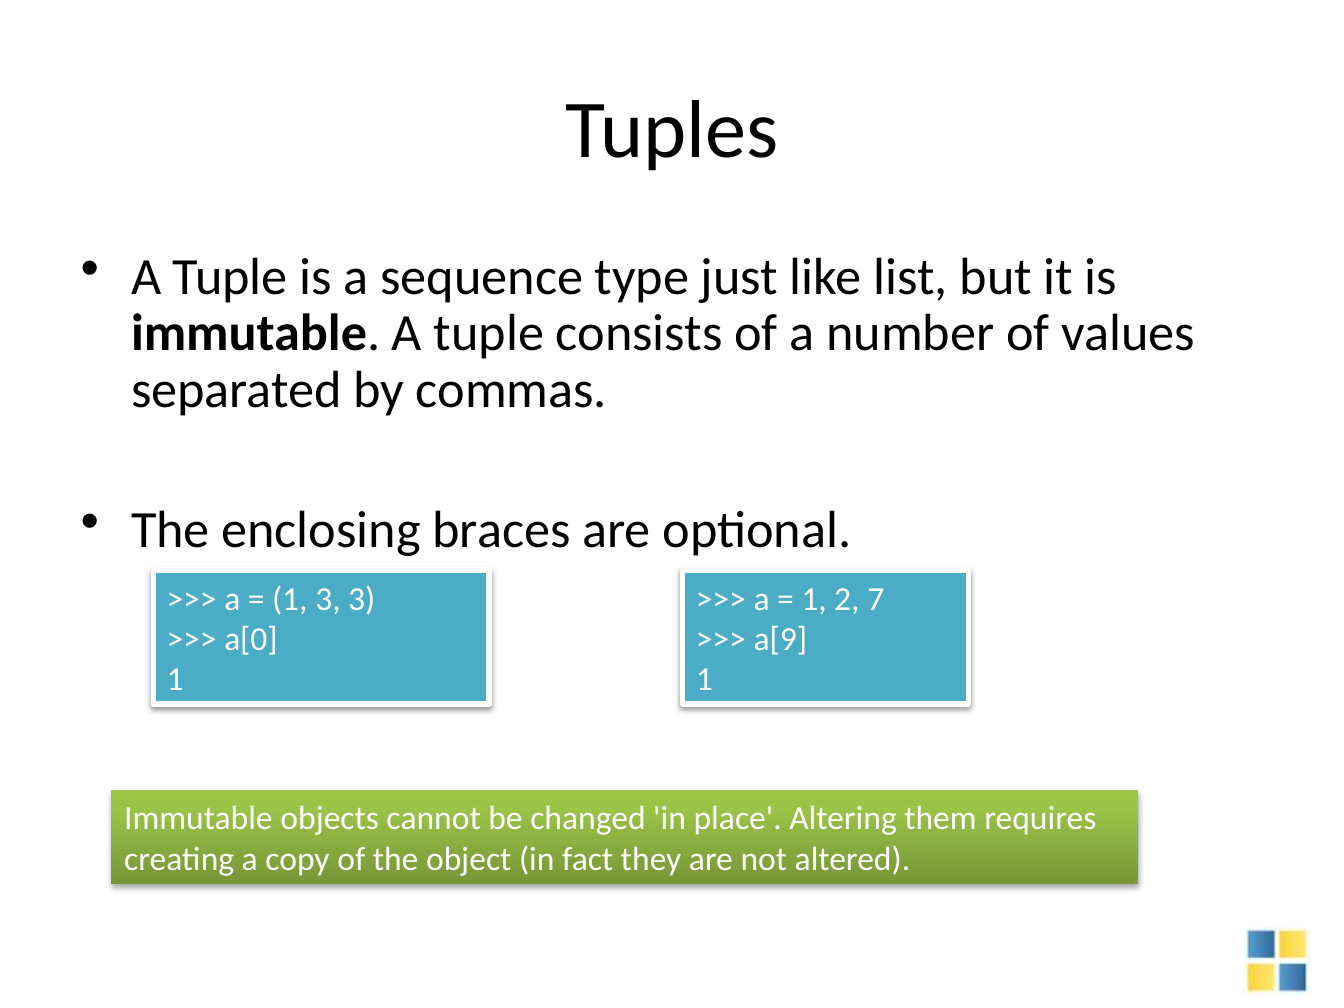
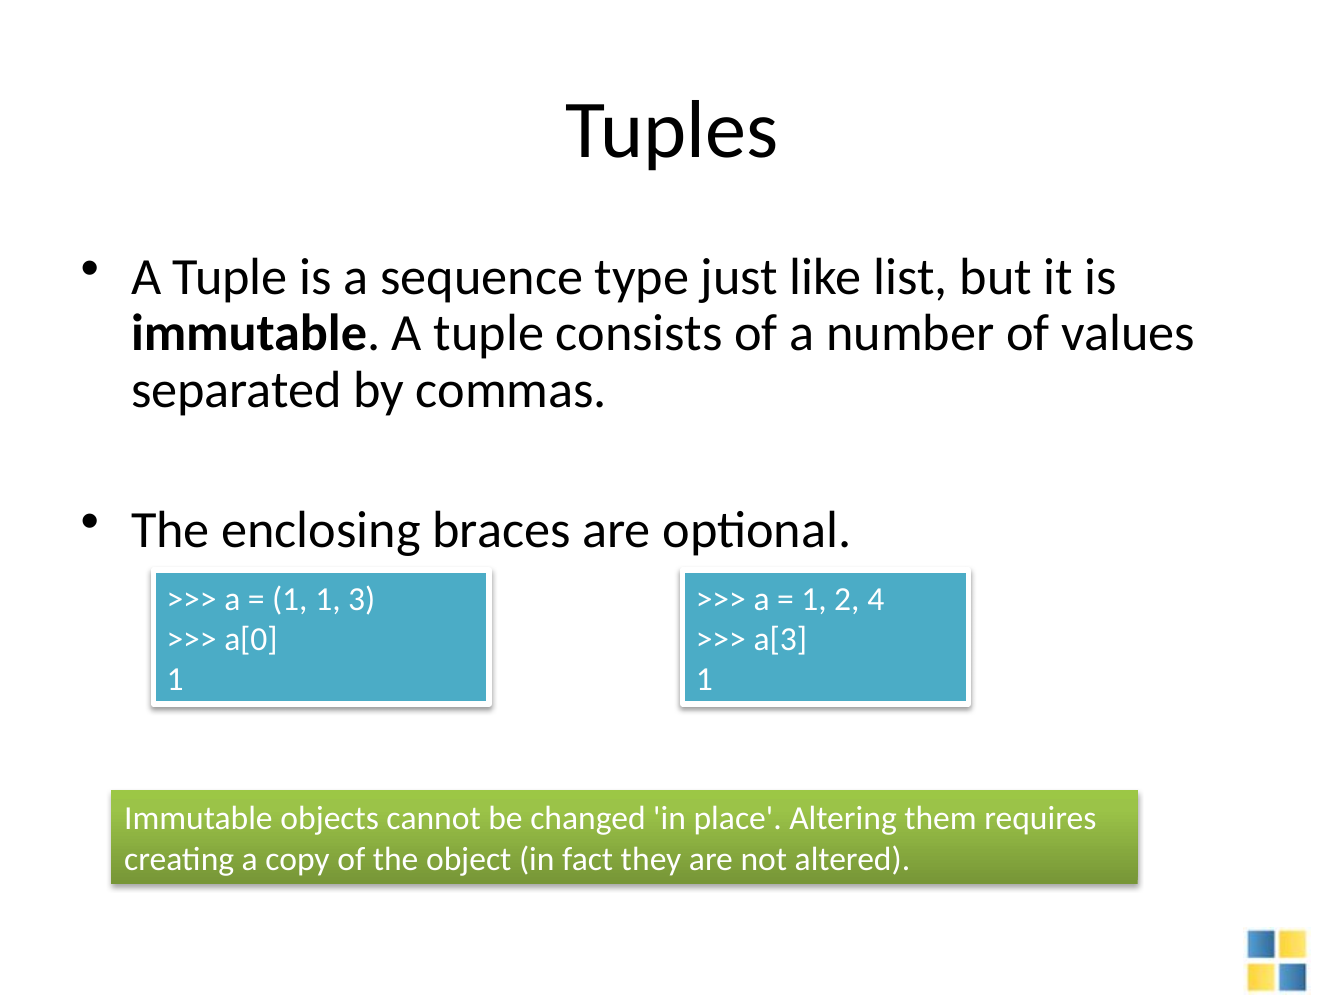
1 3: 3 -> 1 (328, 599)
7: 7 -> 4 (876, 599)
a[9: a[9 -> a[3 (780, 639)
